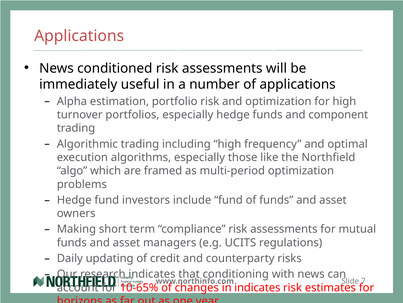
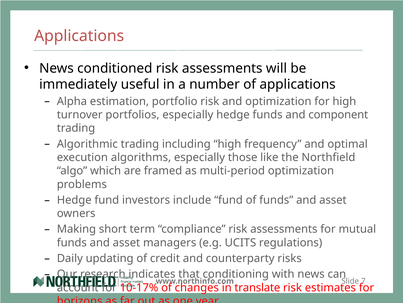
10-65%: 10-65% -> 10-17% (139, 287)
in indicates: indicates -> translate (257, 287)
